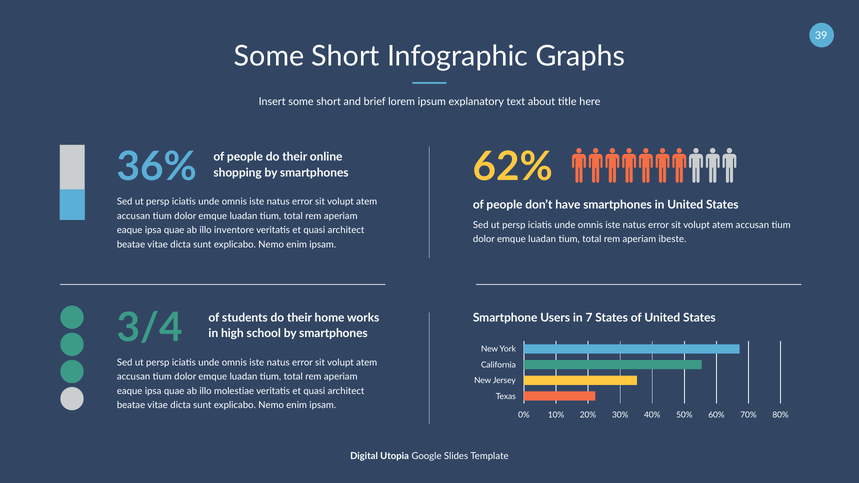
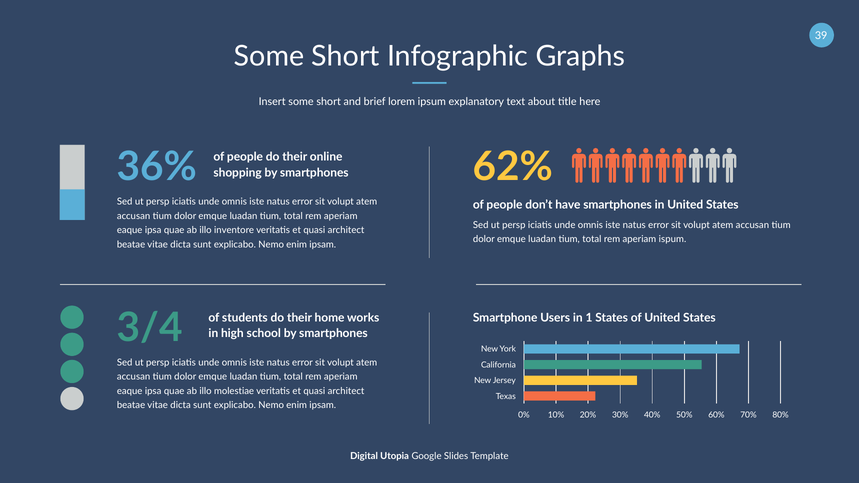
ibeste: ibeste -> ispum (672, 239)
7: 7 -> 1 (589, 318)
